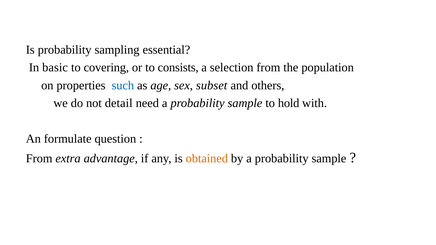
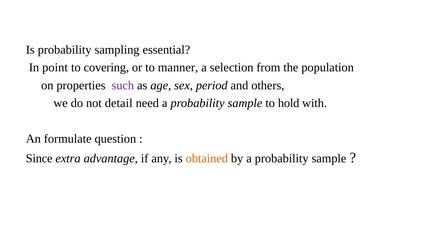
basic: basic -> point (55, 68)
consists: consists -> manner (178, 68)
such colour: blue -> purple (123, 85)
subset: subset -> period (212, 85)
From: From -> Since (39, 159)
